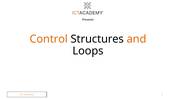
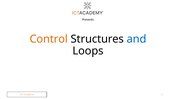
and colour: orange -> blue (137, 39)
